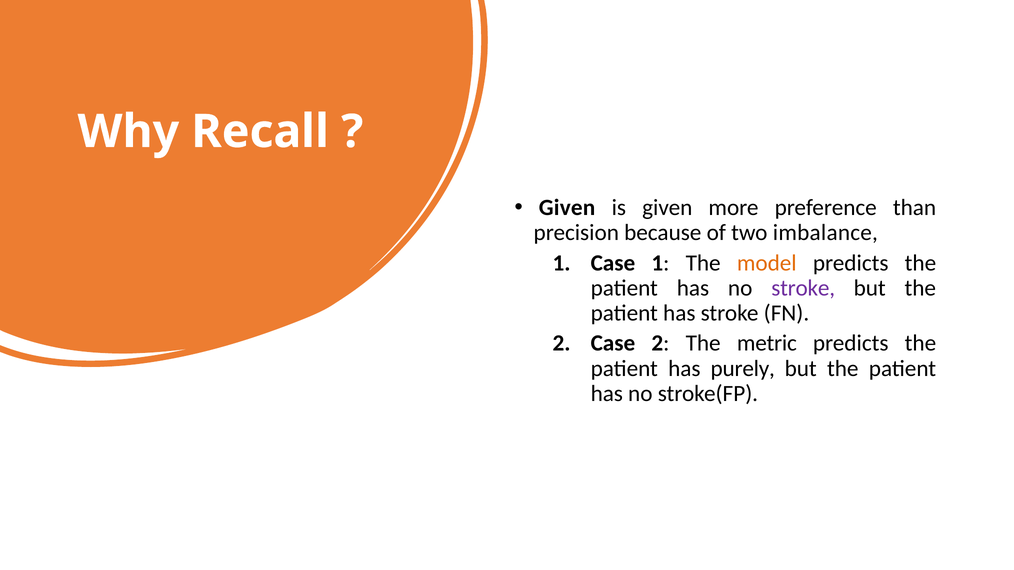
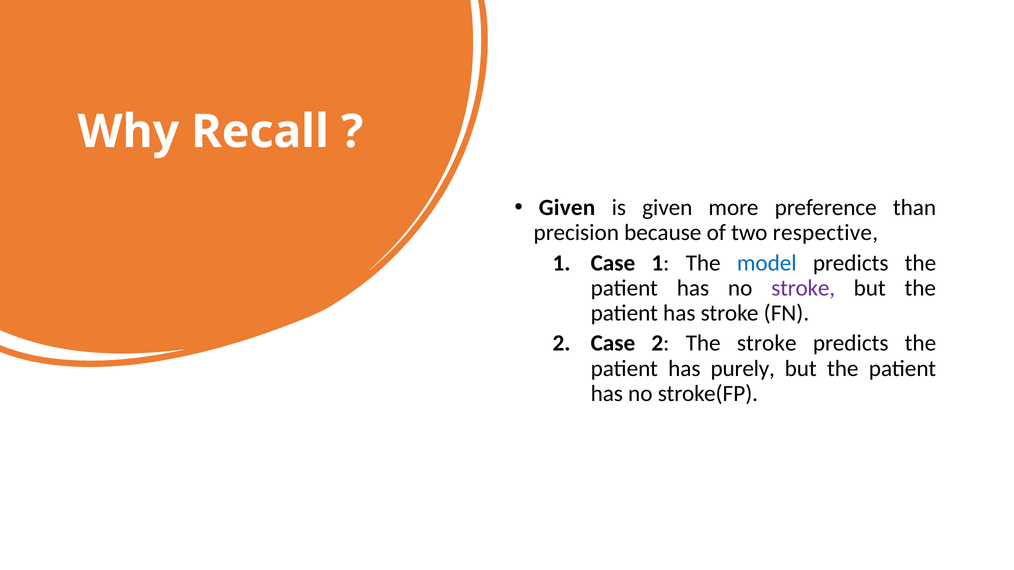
imbalance: imbalance -> respective (825, 233)
model colour: orange -> blue (767, 263)
The metric: metric -> stroke (767, 344)
